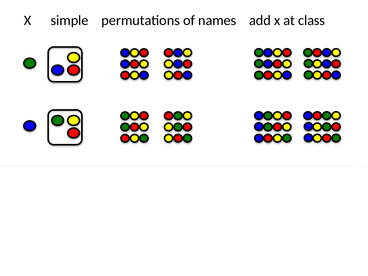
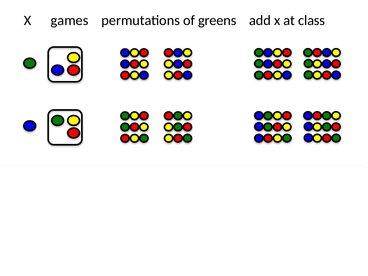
simple: simple -> games (70, 20)
names: names -> greens (217, 20)
